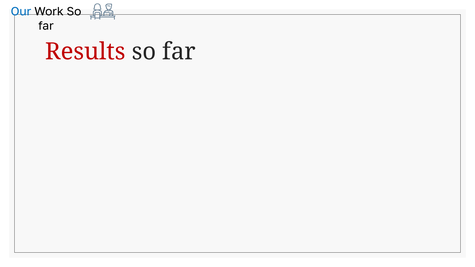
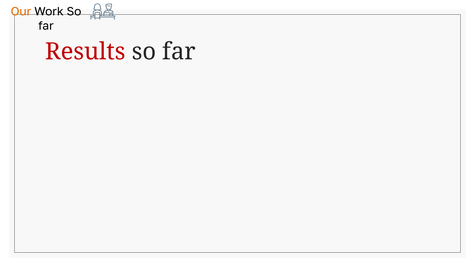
Our colour: blue -> orange (21, 12)
